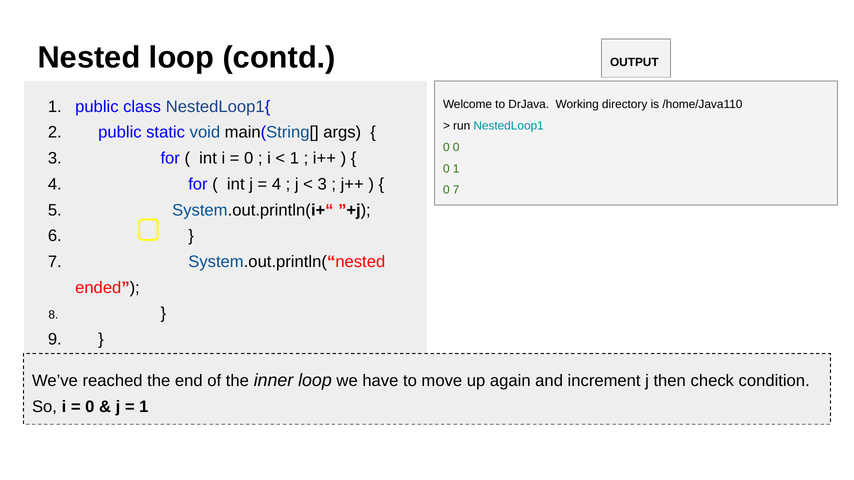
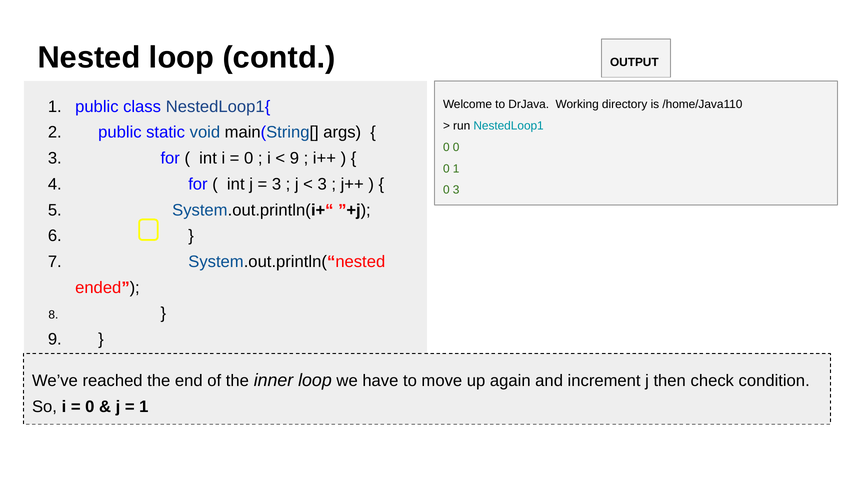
1: 1 -> 9 (294, 158)
4: 4 -> 3 (277, 184)
0 7: 7 -> 3 (456, 190)
